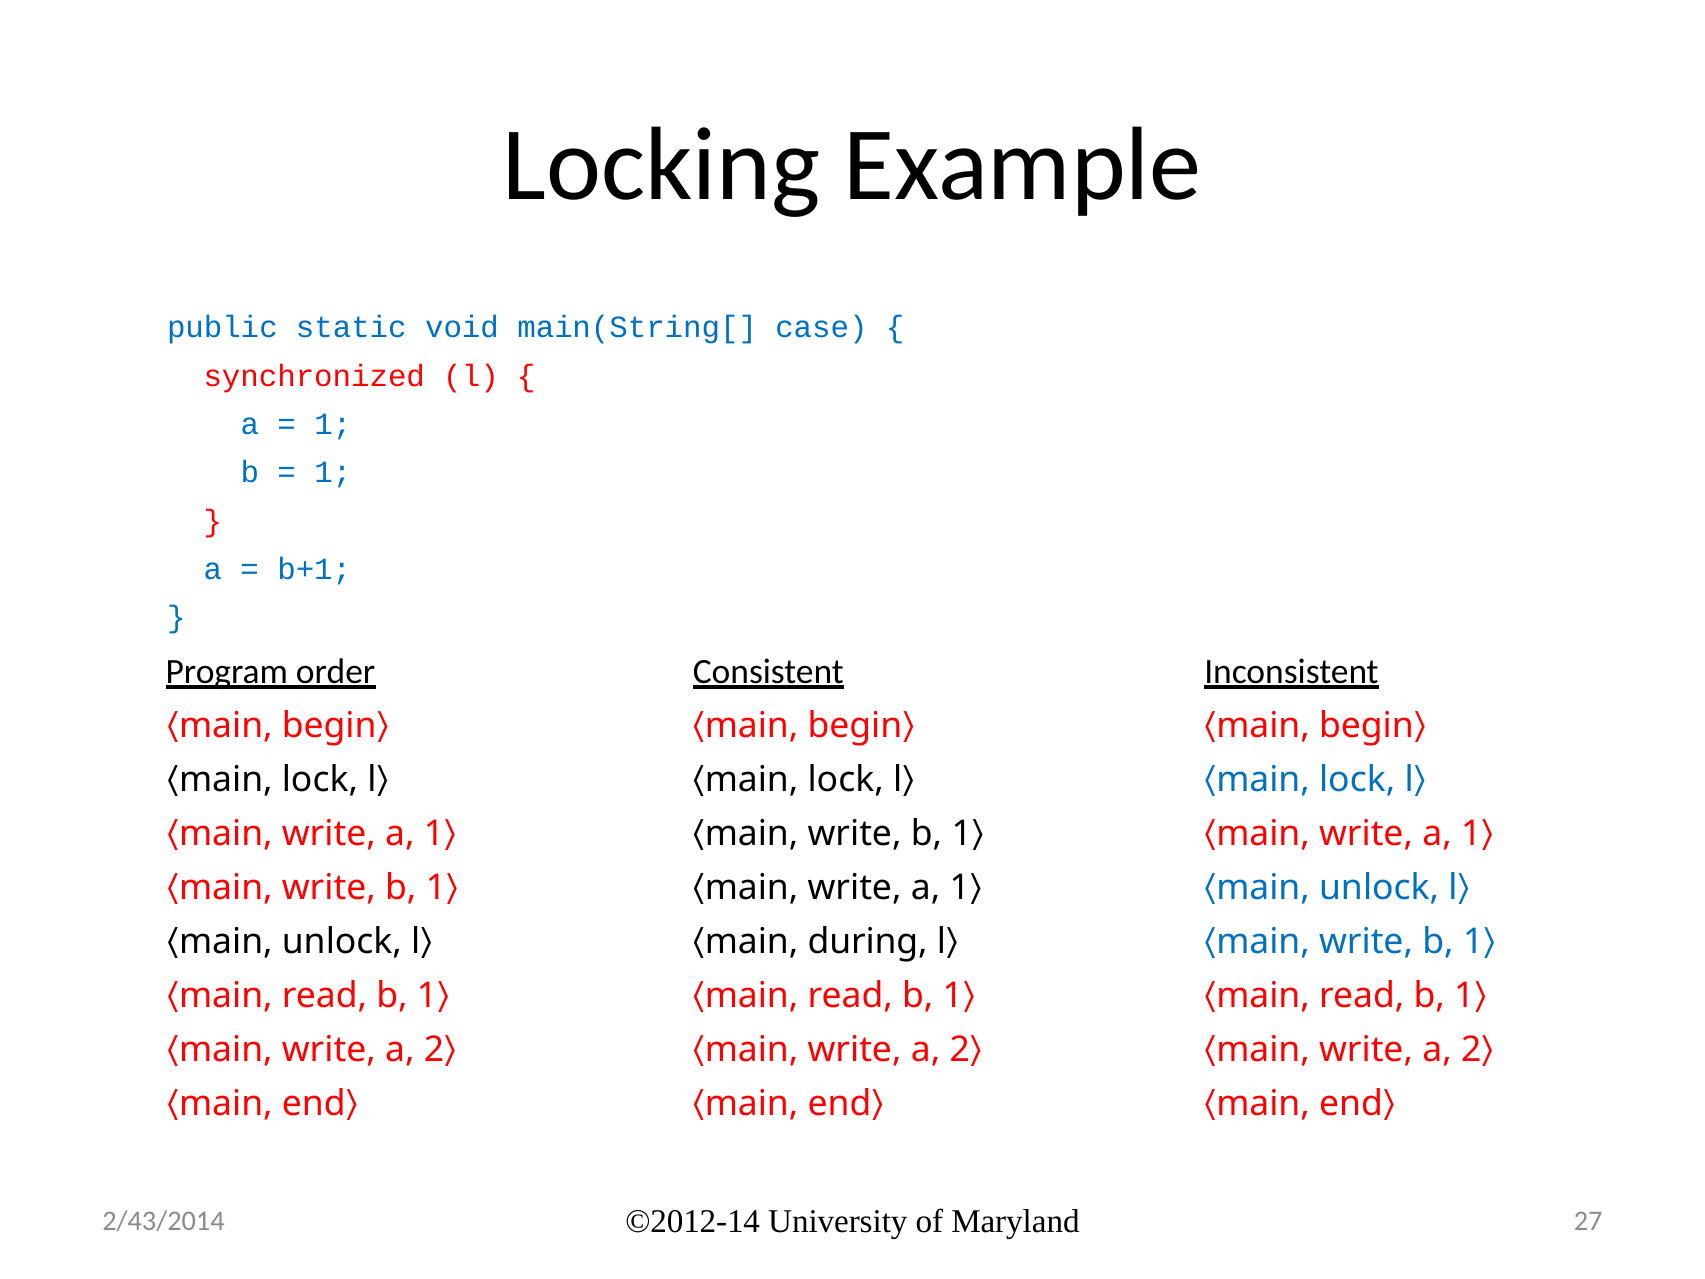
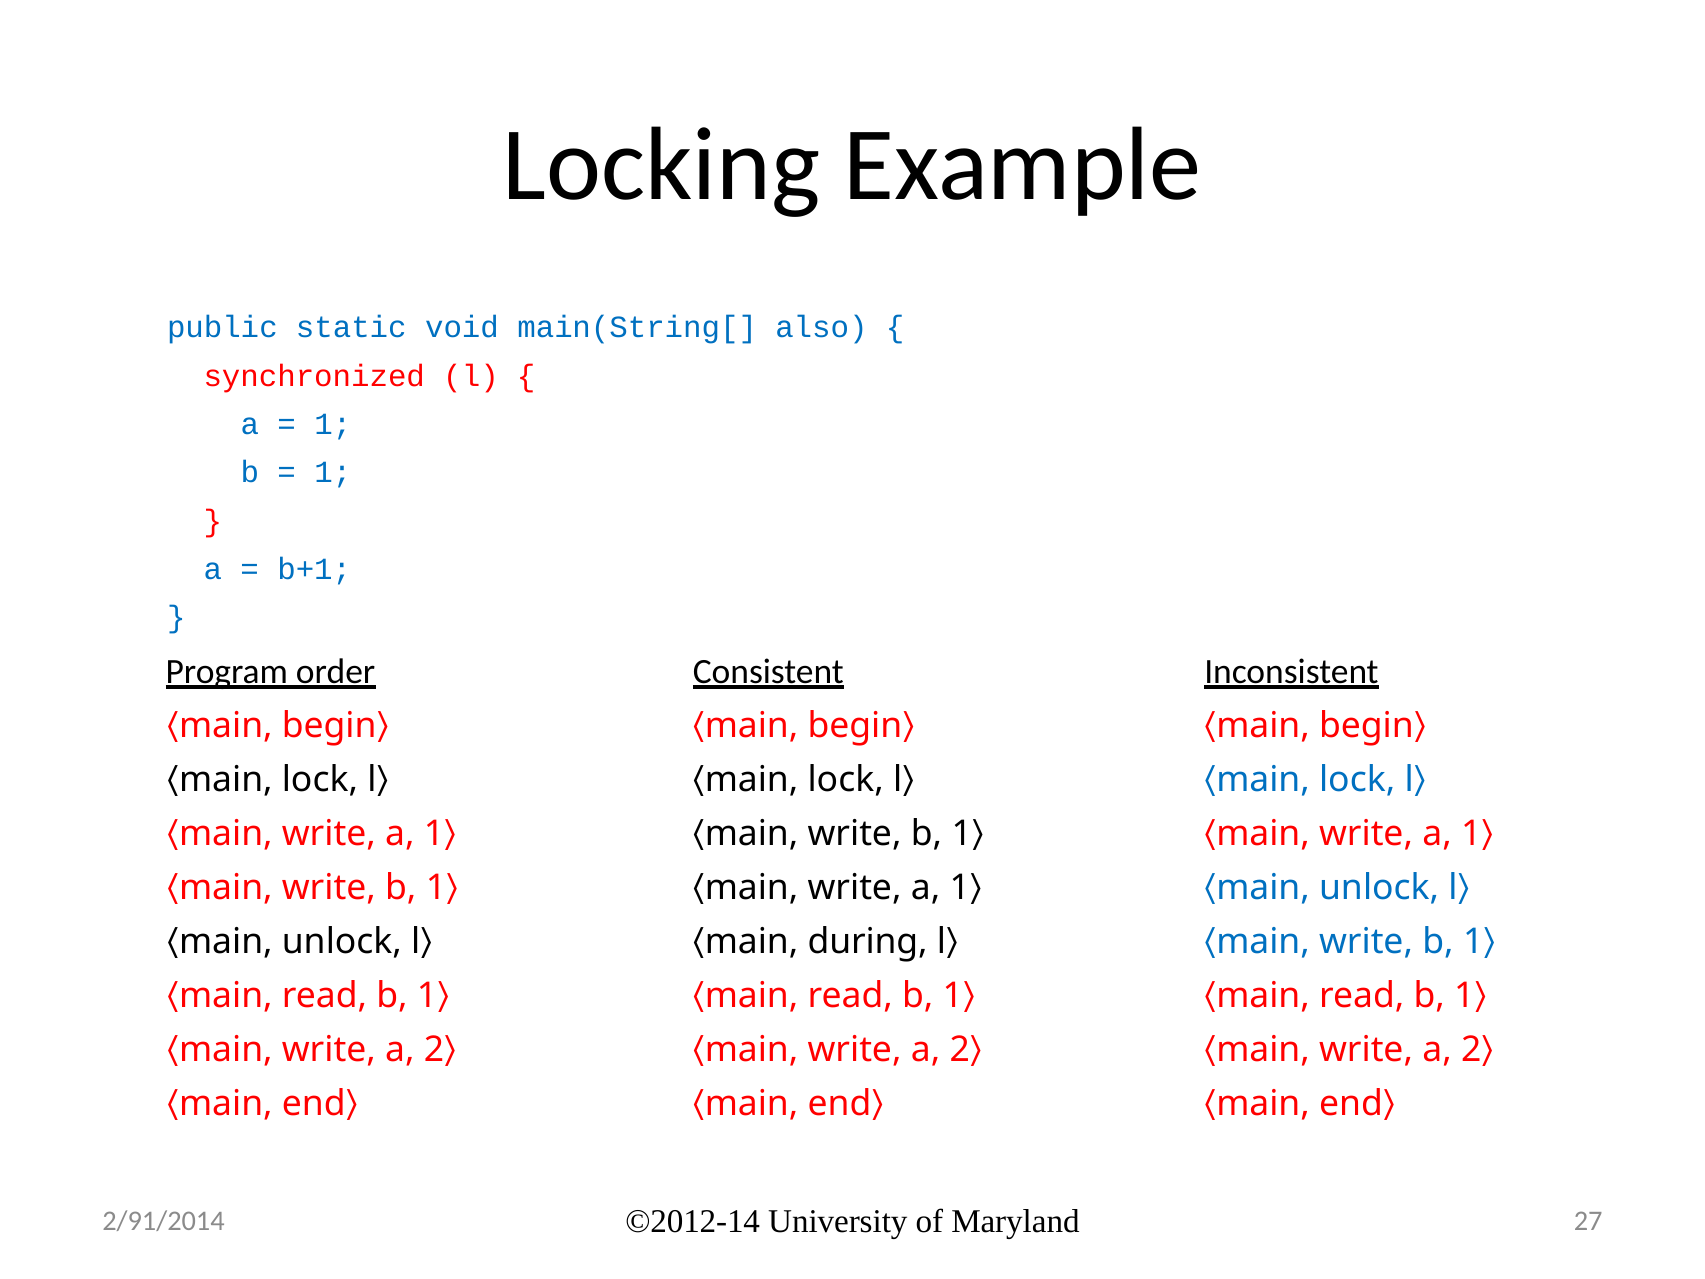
case: case -> also (821, 327)
2/43/2014: 2/43/2014 -> 2/91/2014 (164, 1221)
